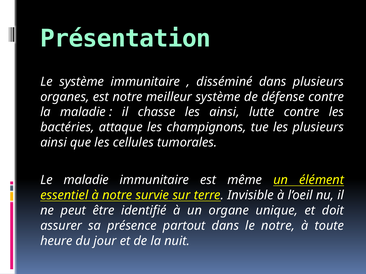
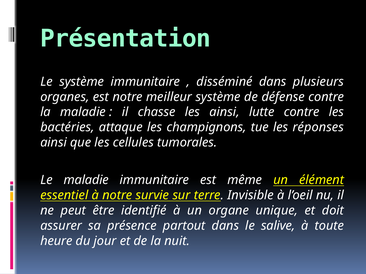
les plusieurs: plusieurs -> réponses (318, 128)
le notre: notre -> salive (278, 226)
